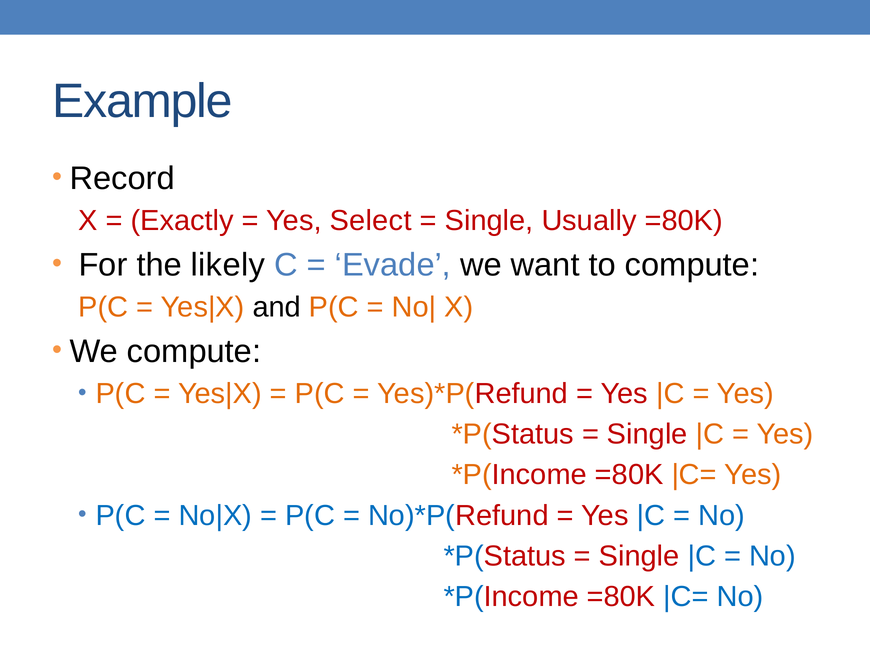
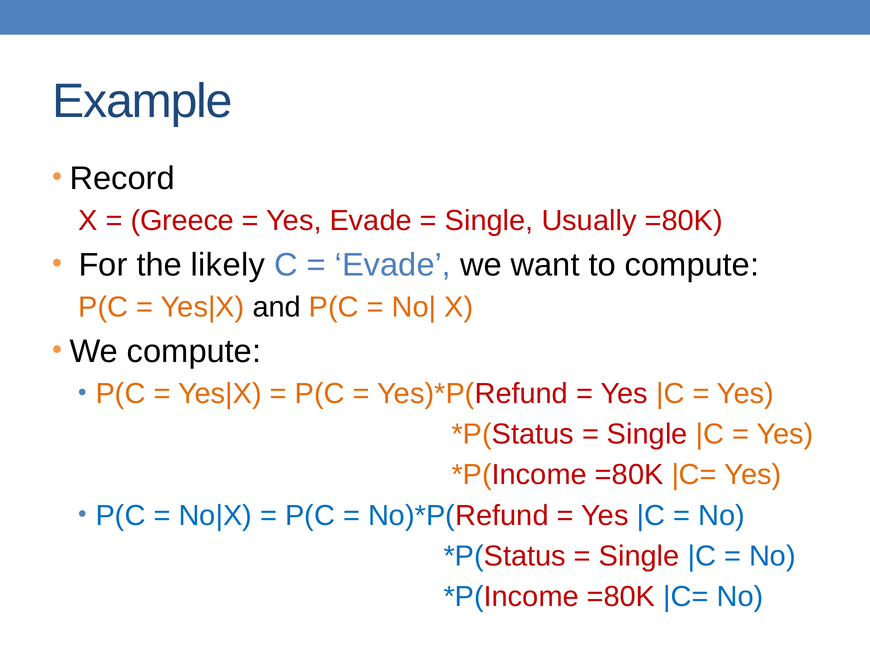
Exactly: Exactly -> Greece (182, 221)
Yes Select: Select -> Evade (371, 221)
